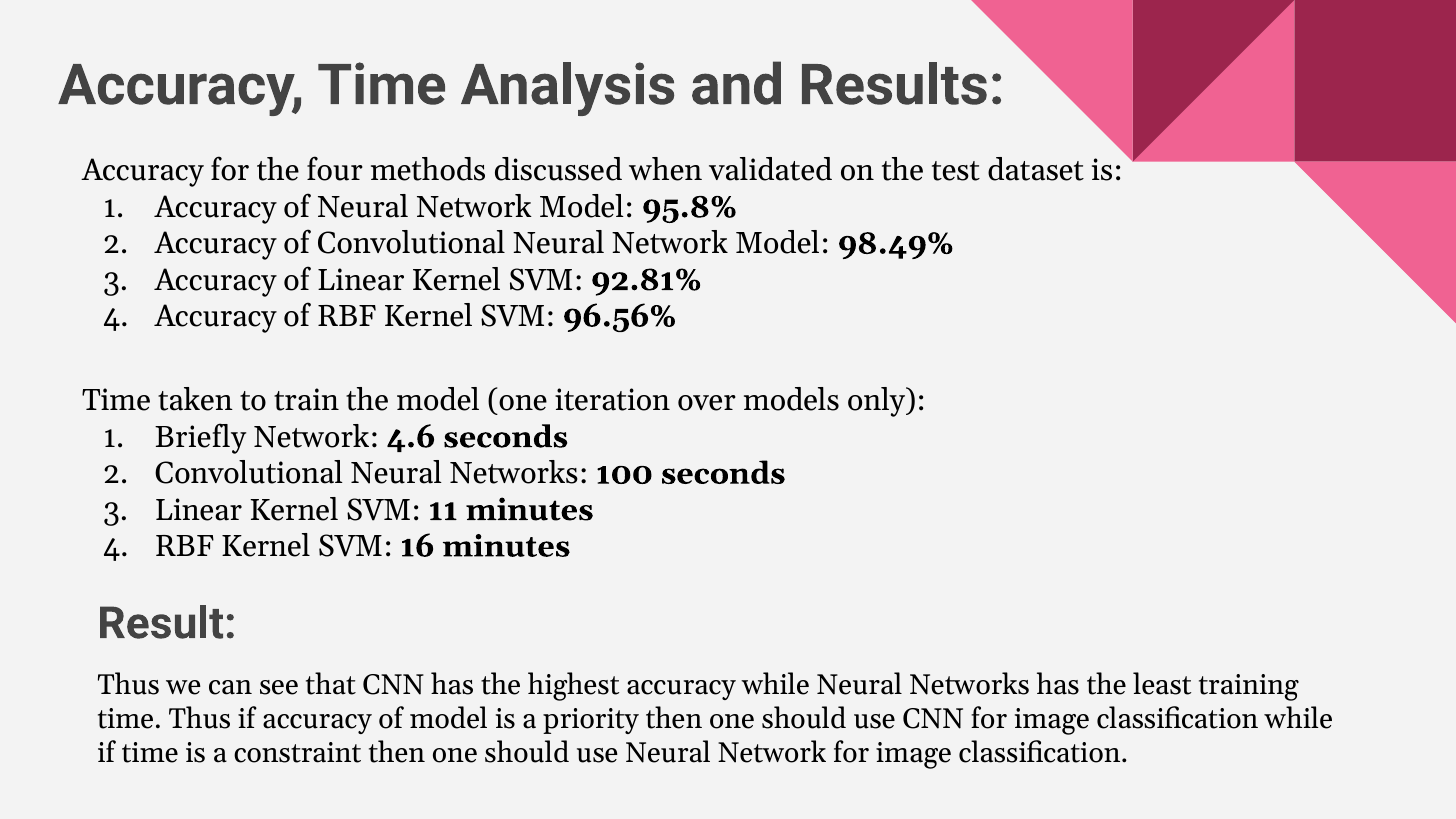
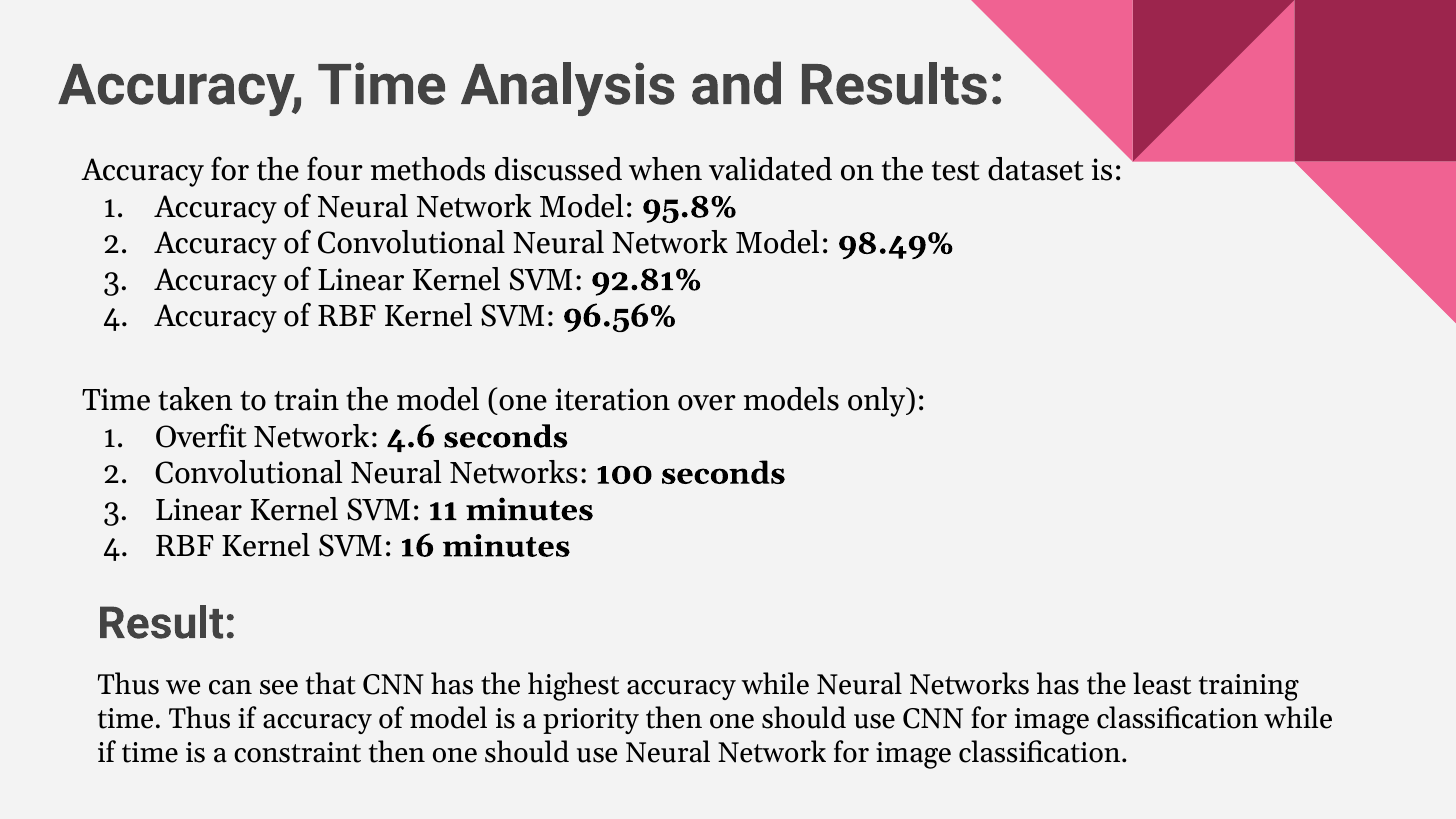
Briefly: Briefly -> Overfit (201, 437)
